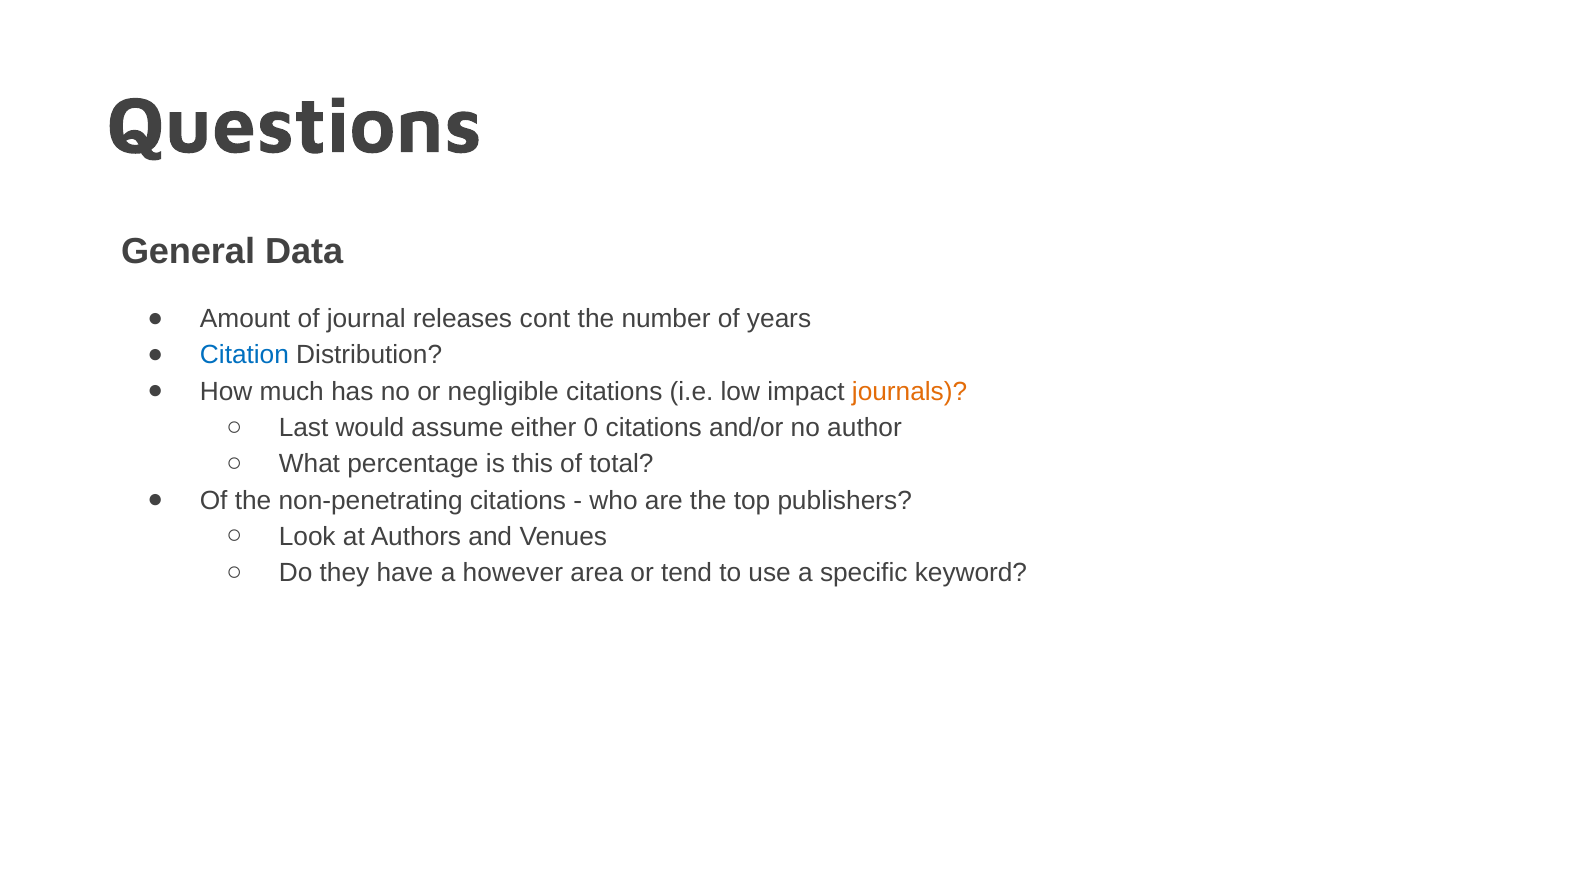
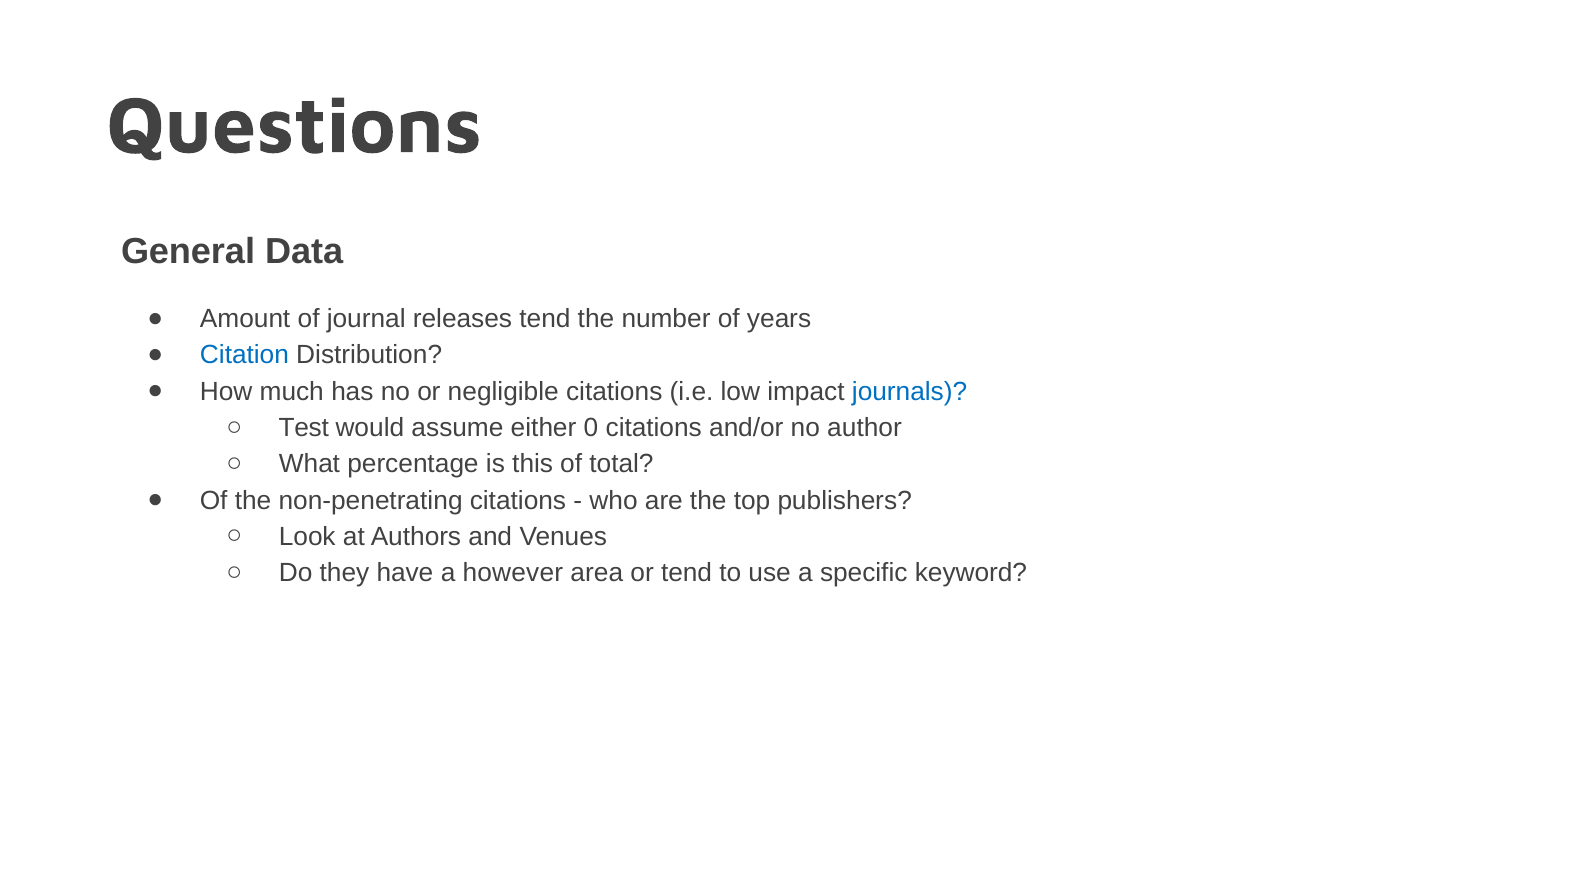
releases cont: cont -> tend (545, 319)
journals colour: orange -> blue (910, 391)
Last: Last -> Test (304, 428)
